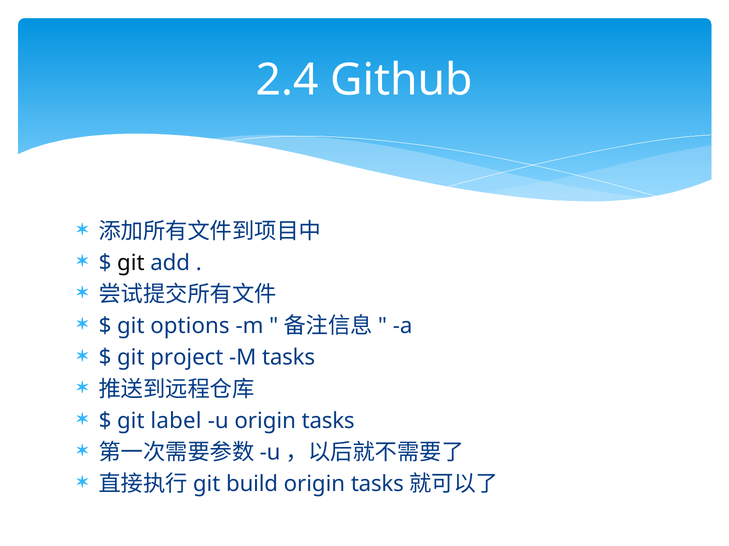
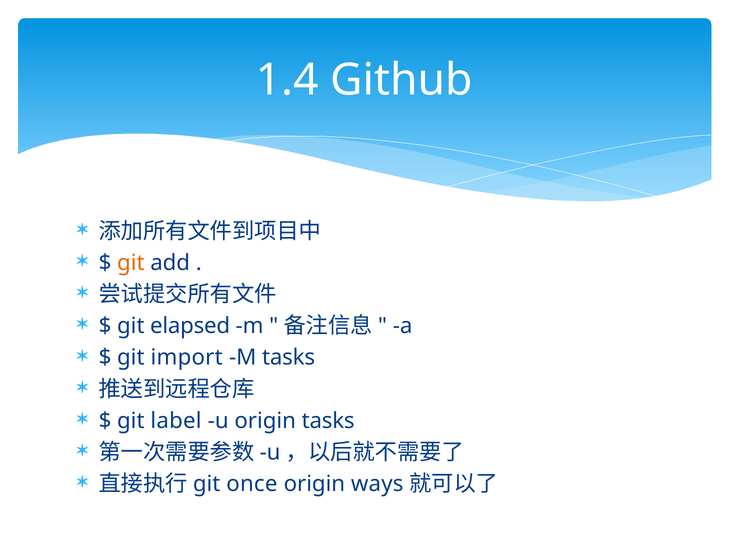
2.4: 2.4 -> 1.4 (287, 80)
git colour: black -> orange (131, 263)
options: options -> elapsed (190, 327)
project: project -> import (187, 358)
build: build -> once (252, 484)
tasks: tasks -> ways (377, 484)
